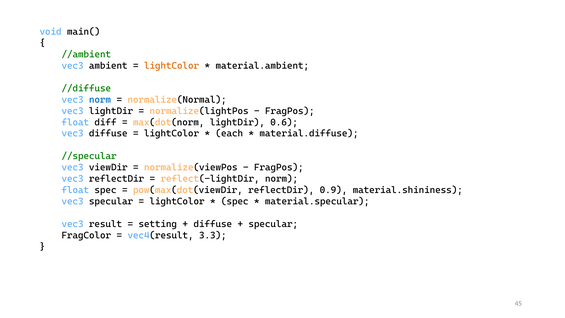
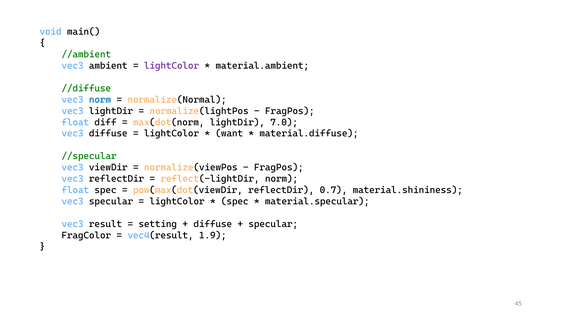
lightColor colour: orange -> purple (172, 66)
0.6: 0.6 -> 7.0 (284, 122)
each: each -> want (229, 133)
0.9: 0.9 -> 0.7 (333, 190)
3.3: 3.3 -> 1.9 (213, 235)
